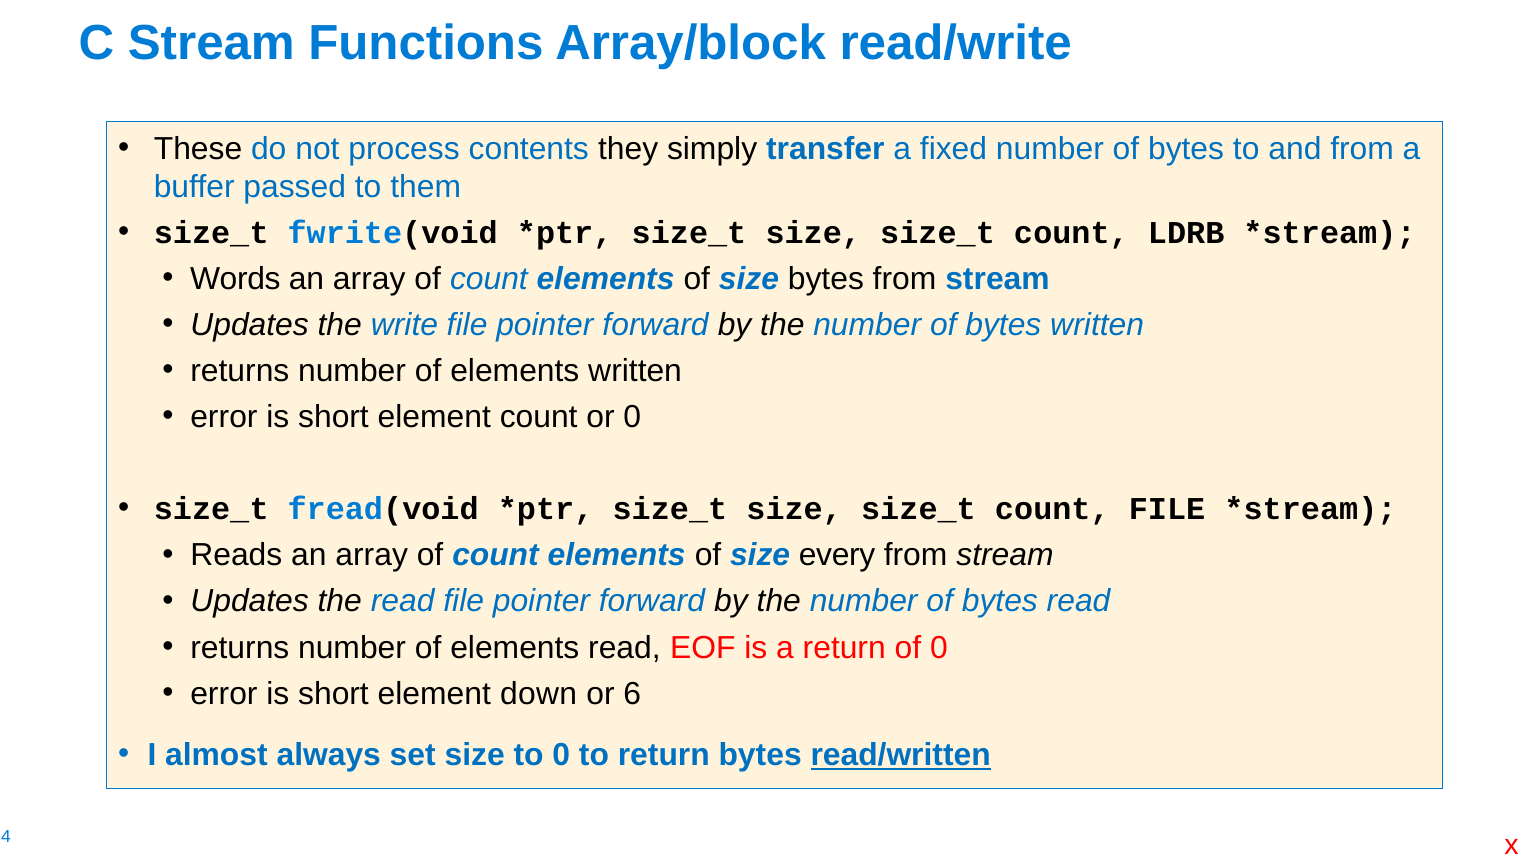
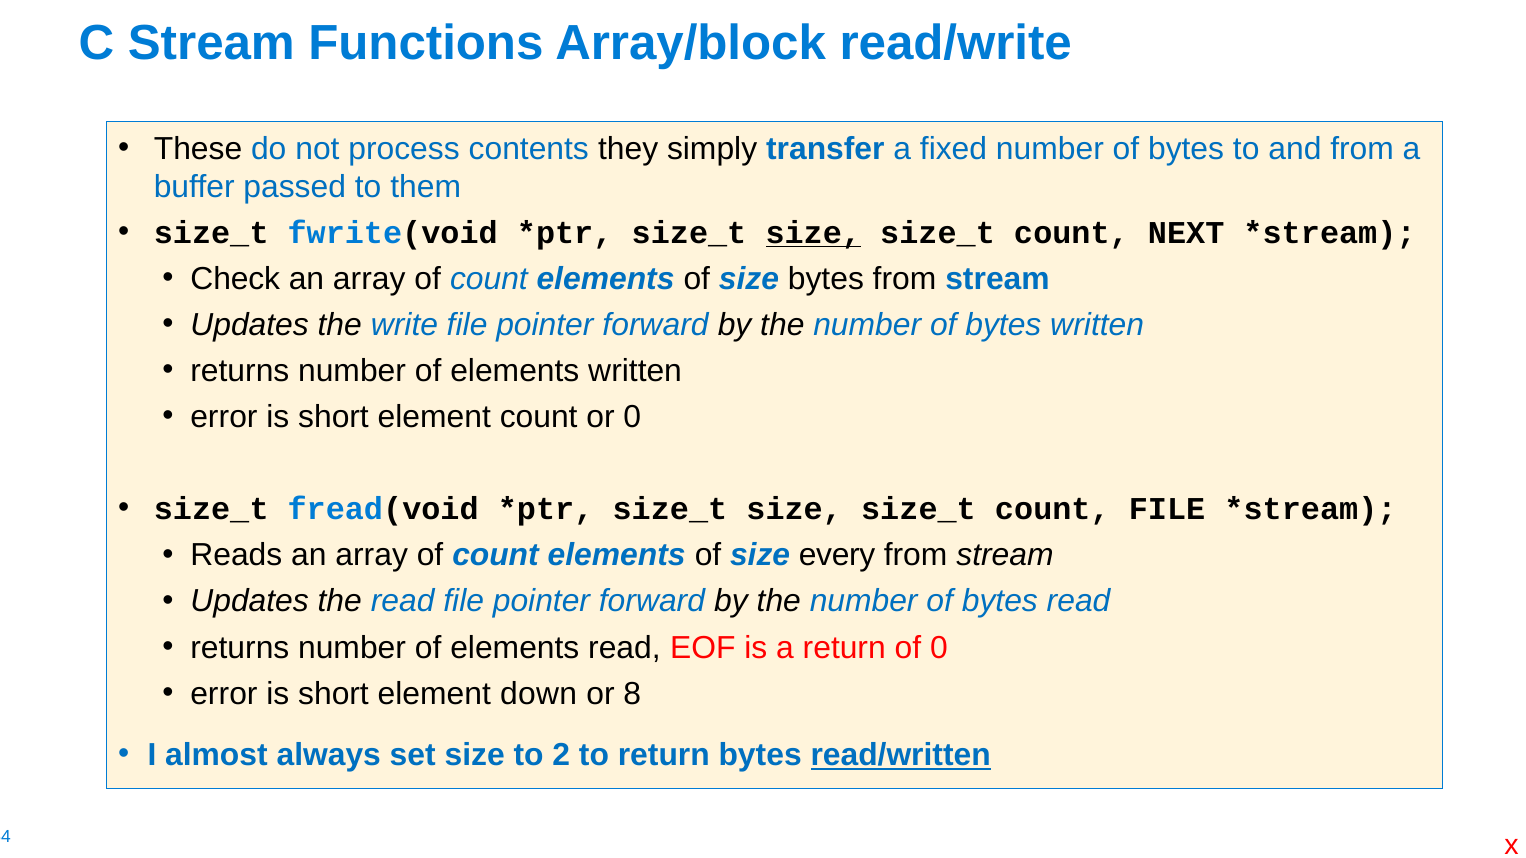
size underline: none -> present (813, 233)
LDRB: LDRB -> NEXT (1186, 233)
Words: Words -> Check (235, 279)
6: 6 -> 8 (632, 694)
to 0: 0 -> 2 (561, 756)
